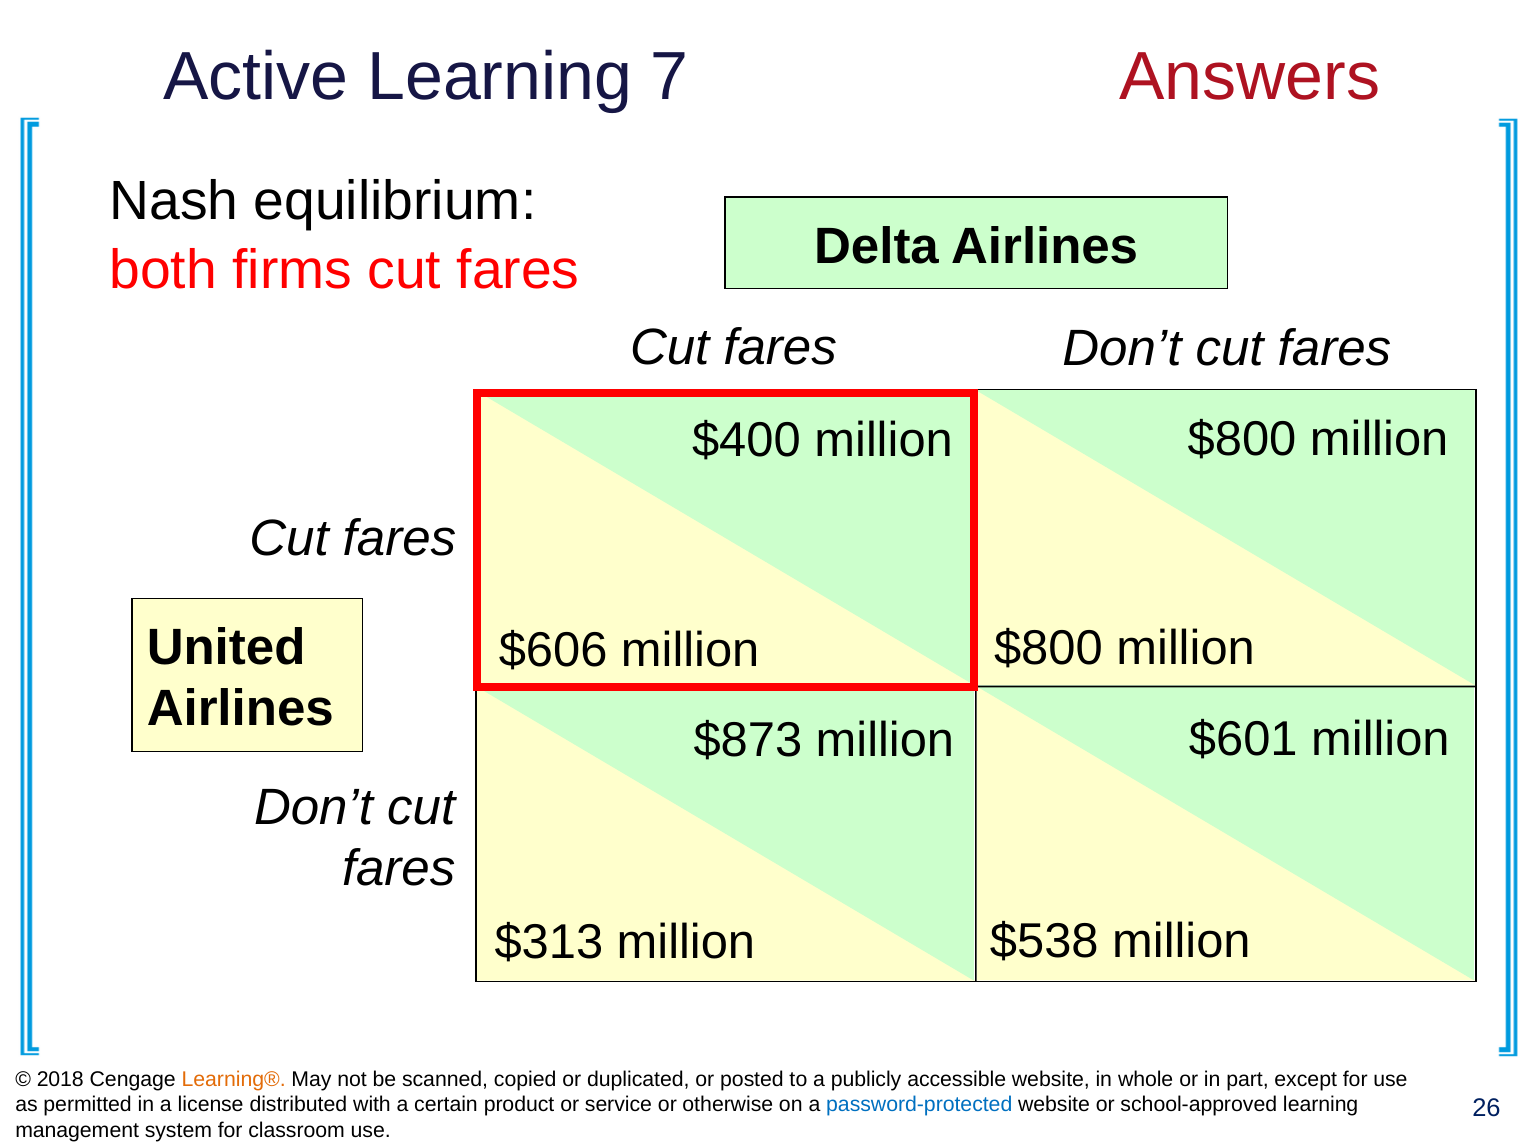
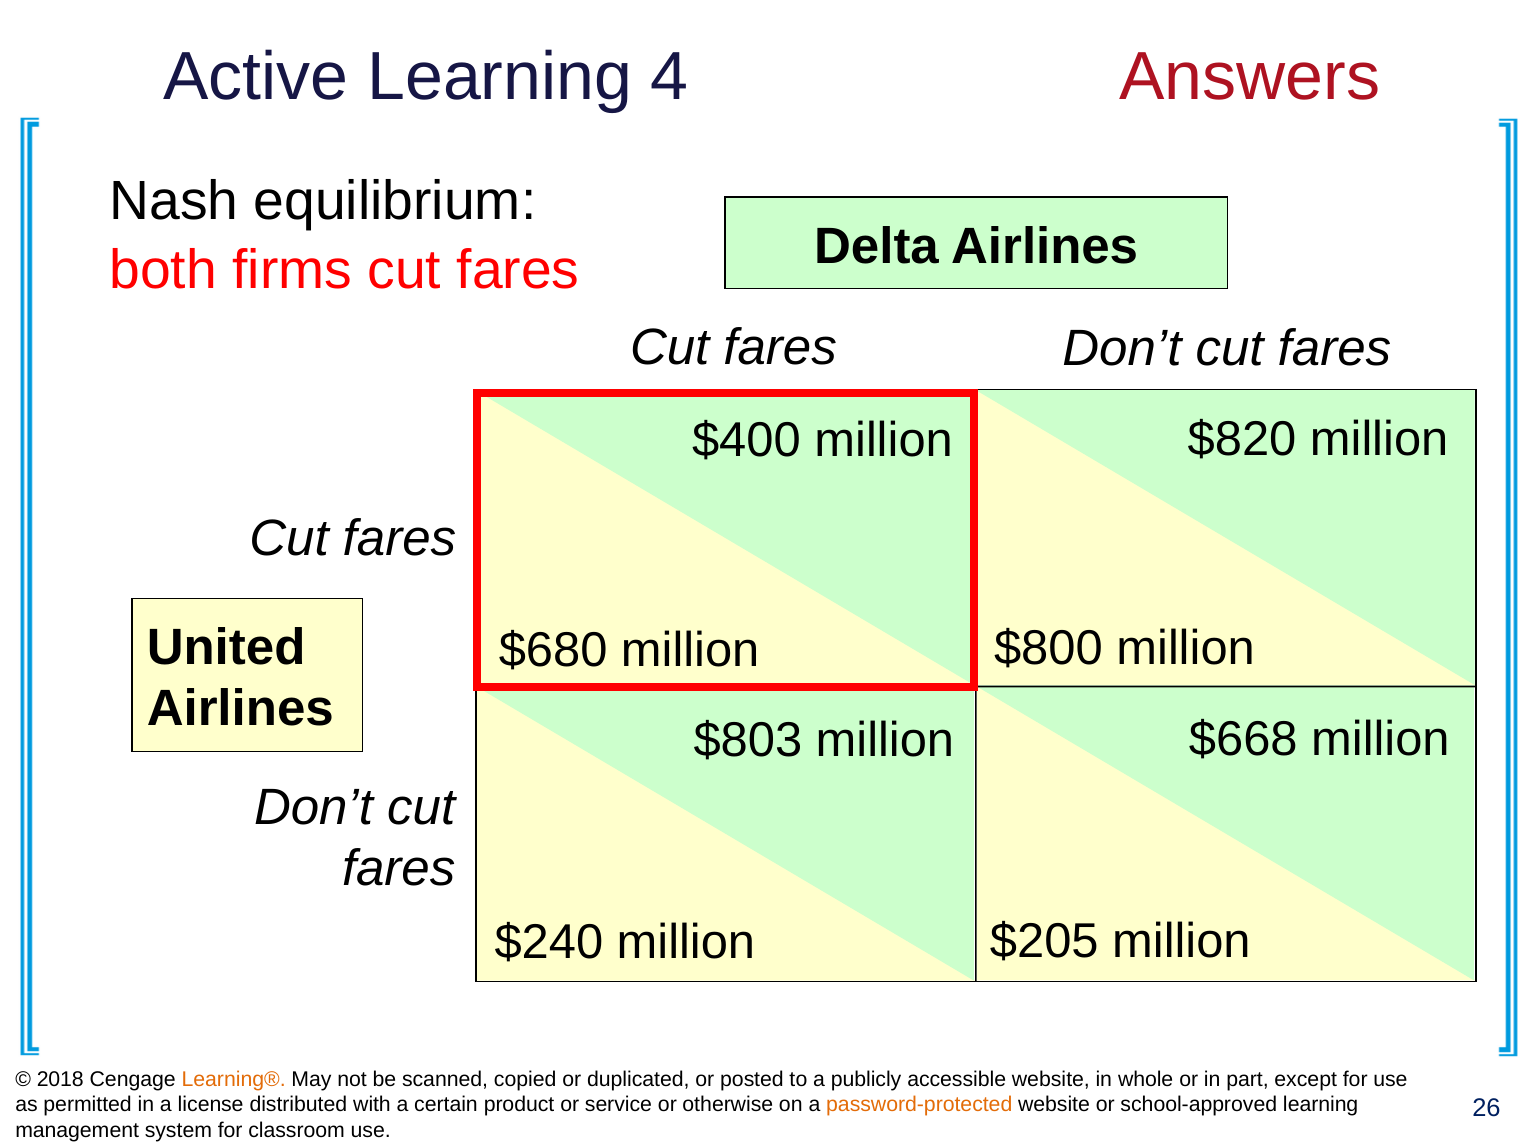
7: 7 -> 4 (670, 77)
$800: $800 -> $820 (1242, 439)
$606: $606 -> $680 (553, 650)
$601: $601 -> $668 (1243, 739)
$873: $873 -> $803 (748, 740)
$538: $538 -> $205 (1044, 942)
$313: $313 -> $240 (549, 943)
password-protected colour: blue -> orange (919, 1105)
